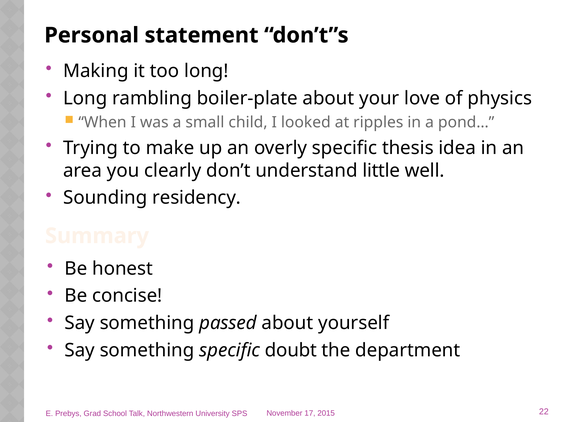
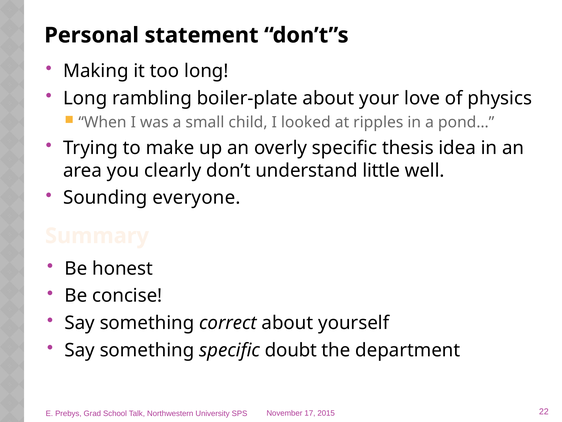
residency: residency -> everyone (196, 198)
passed: passed -> correct (228, 323)
